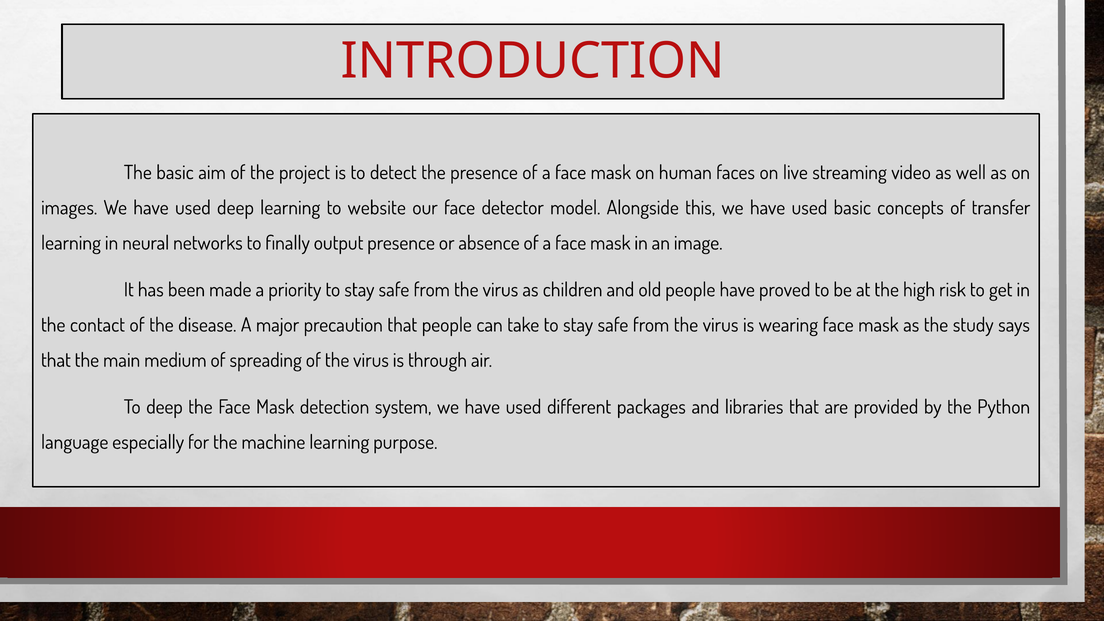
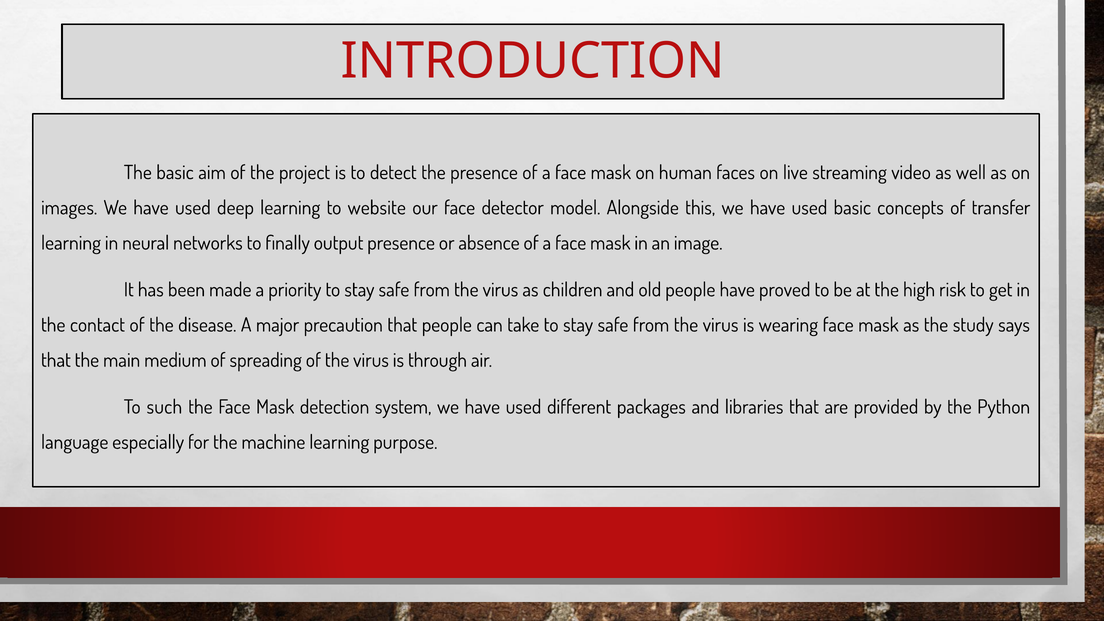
To deep: deep -> such (164, 407)
